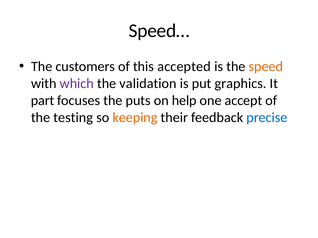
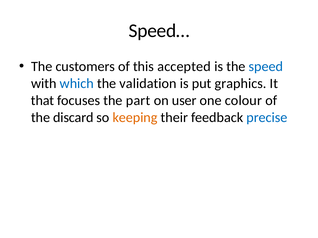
speed colour: orange -> blue (266, 67)
which colour: purple -> blue (77, 84)
part: part -> that (43, 101)
puts: puts -> part (138, 101)
help: help -> user (184, 101)
accept: accept -> colour (243, 101)
testing: testing -> discard (73, 118)
